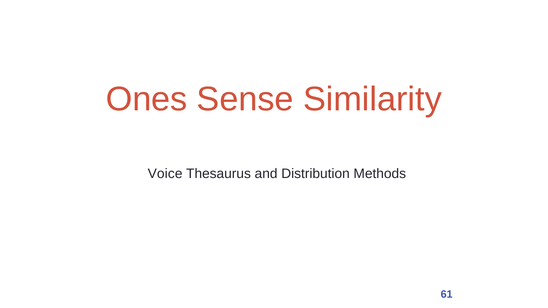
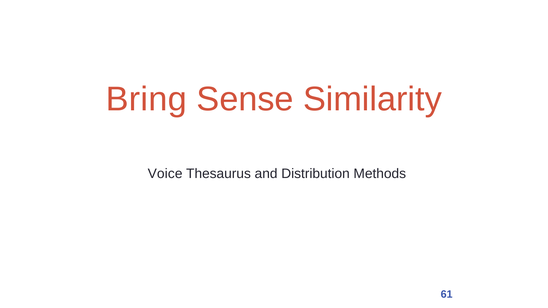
Ones: Ones -> Bring (146, 99)
